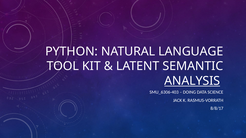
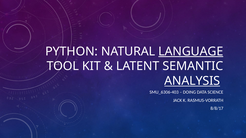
LANGUAGE underline: none -> present (191, 52)
